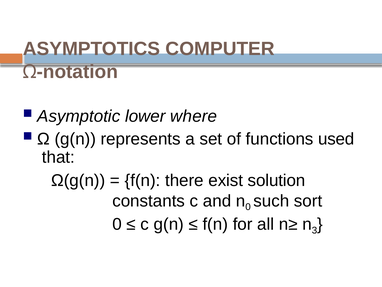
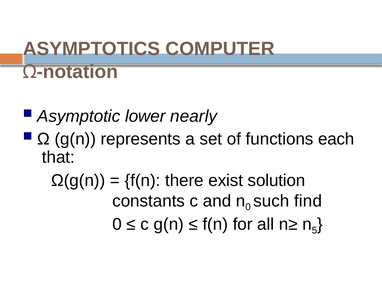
where: where -> nearly (194, 116)
used: used -> each (336, 139)
sort: sort -> find (308, 201)
3: 3 -> 5 (314, 230)
